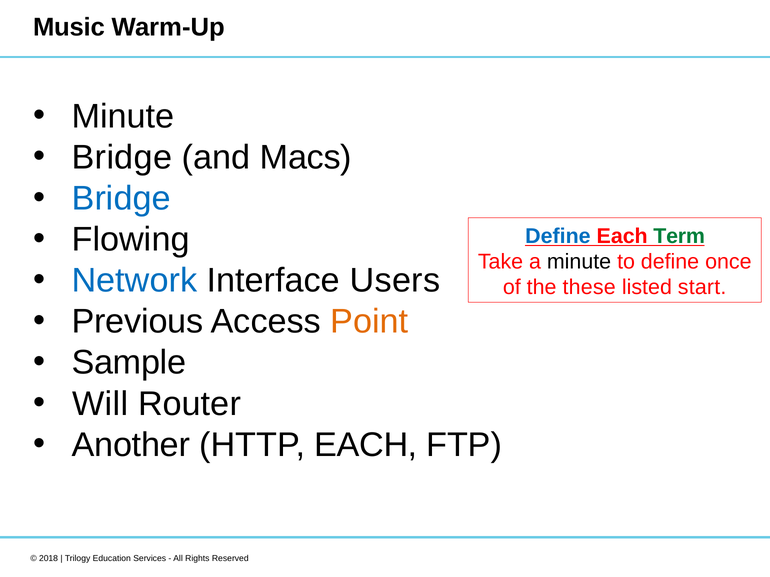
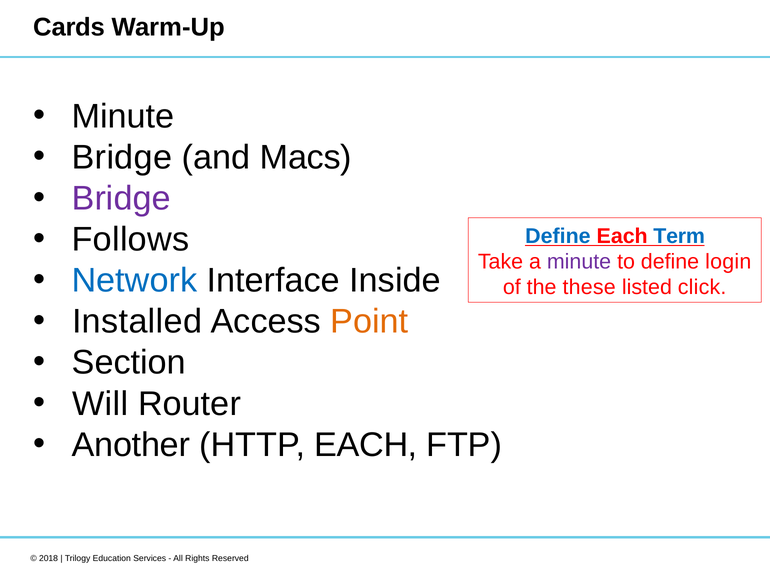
Music: Music -> Cards (69, 27)
Bridge colour: blue -> purple (121, 199)
Flowing: Flowing -> Follows (131, 240)
Term colour: green -> blue (679, 236)
minute colour: black -> purple (579, 262)
once: once -> login (728, 262)
Users: Users -> Inside (395, 281)
start: start -> click (702, 288)
Previous: Previous -> Installed (137, 322)
Sample: Sample -> Section (129, 363)
